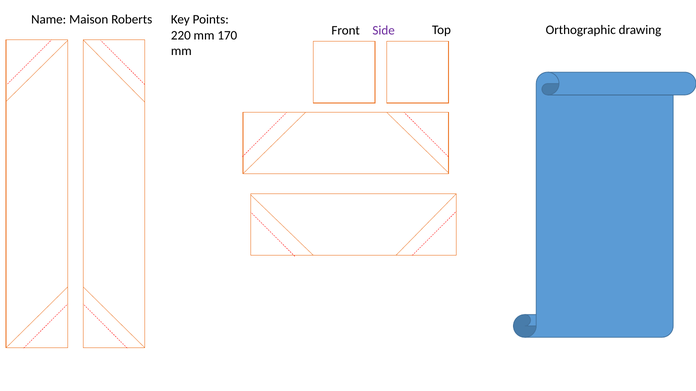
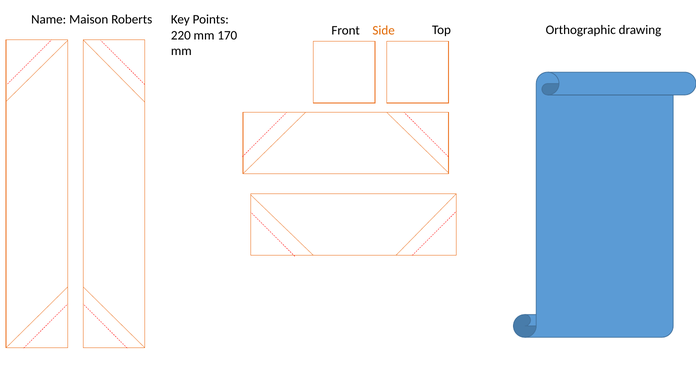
Side colour: purple -> orange (384, 30)
